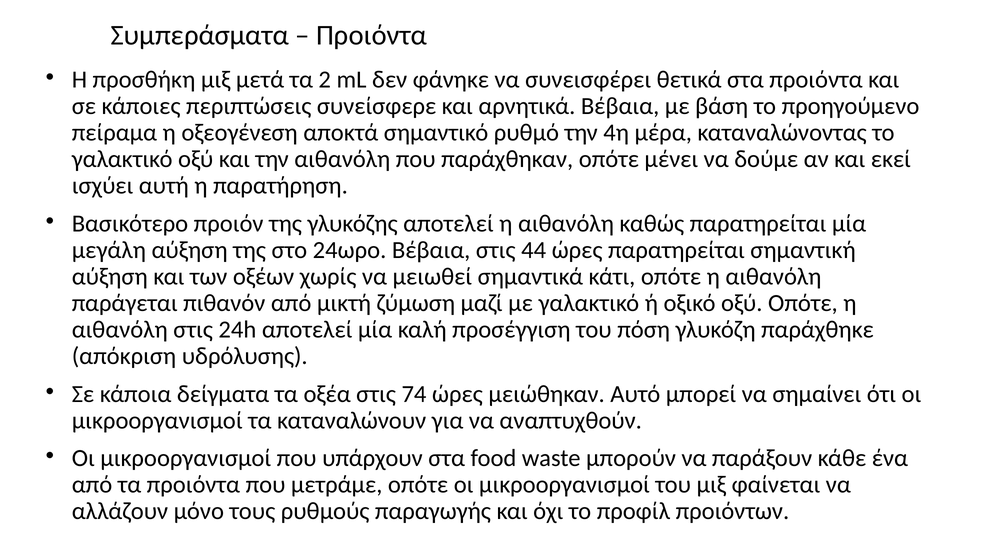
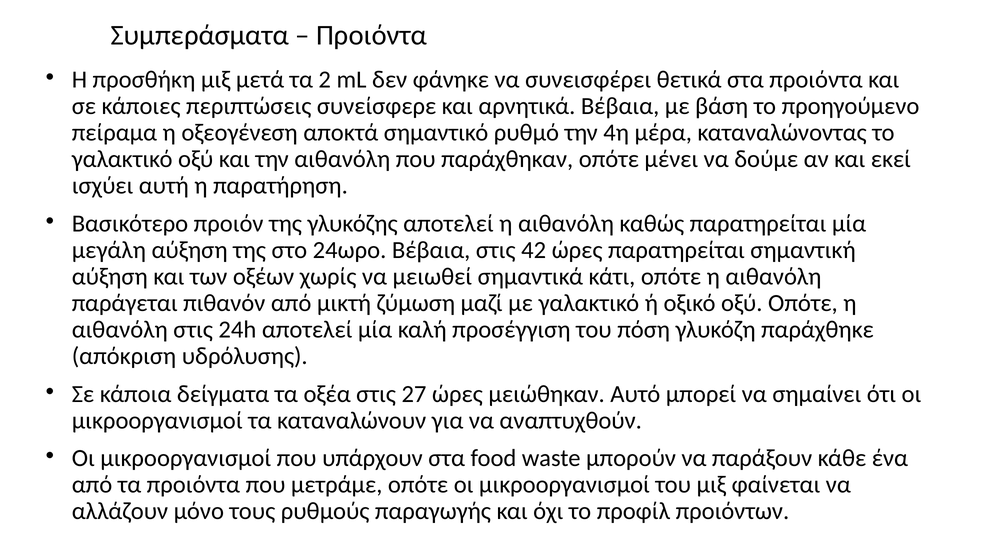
44: 44 -> 42 (534, 250)
74: 74 -> 27 (414, 394)
